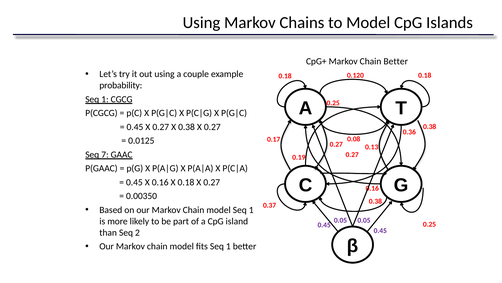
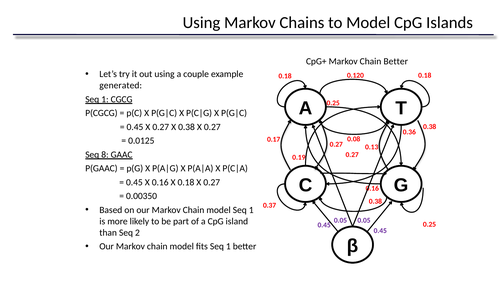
probability: probability -> generated (121, 85)
7: 7 -> 8 (105, 154)
